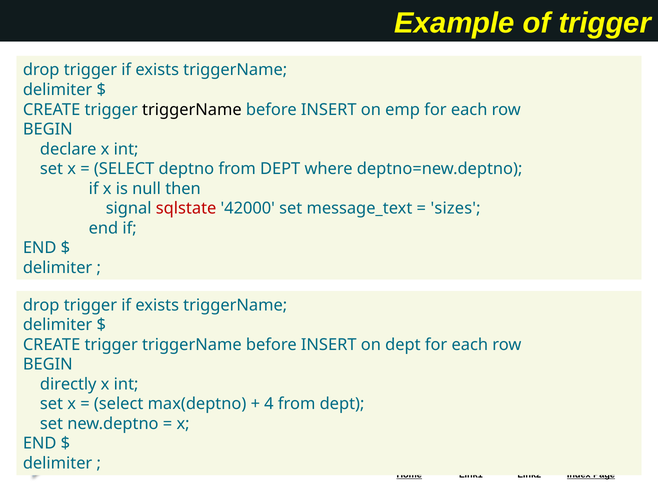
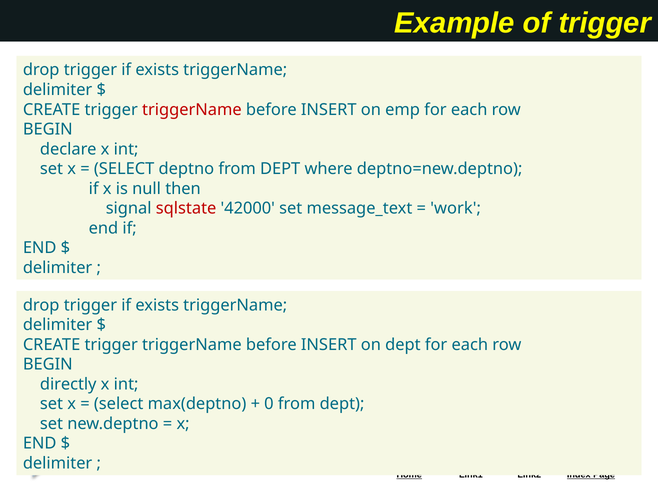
triggerName colour: black -> red (192, 109)
sizes: sizes -> work (456, 208)
4: 4 -> 0 (269, 404)
